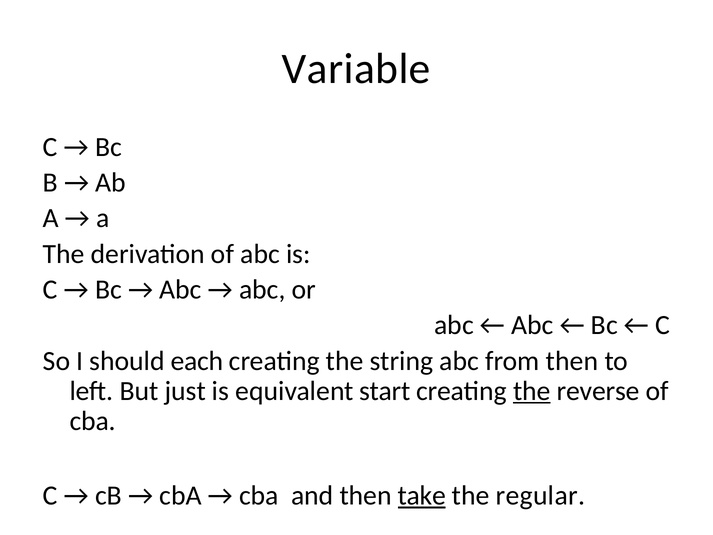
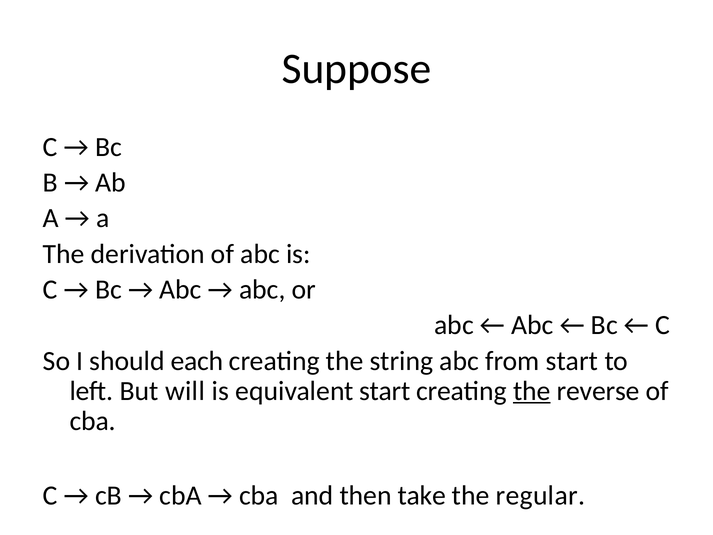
Variable: Variable -> Suppose (356, 69)
from then: then -> start (572, 361)
just: just -> will (185, 391)
take underline: present -> none (422, 495)
